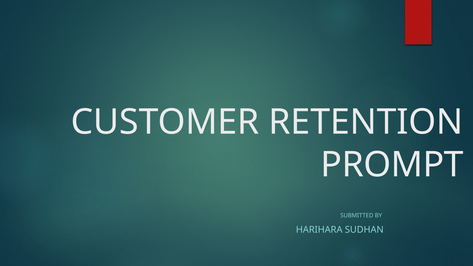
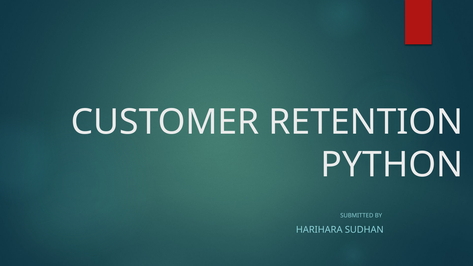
PROMPT: PROMPT -> PYTHON (392, 165)
